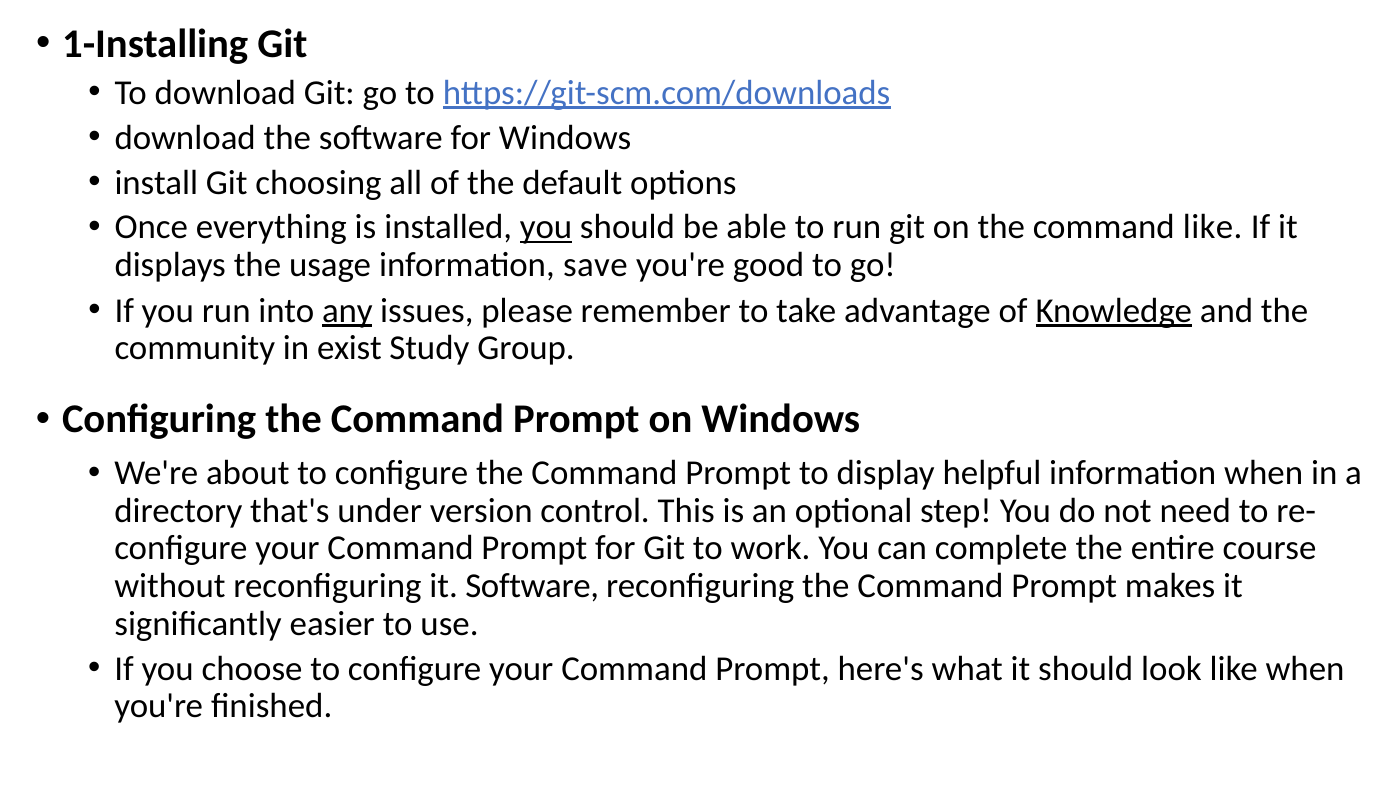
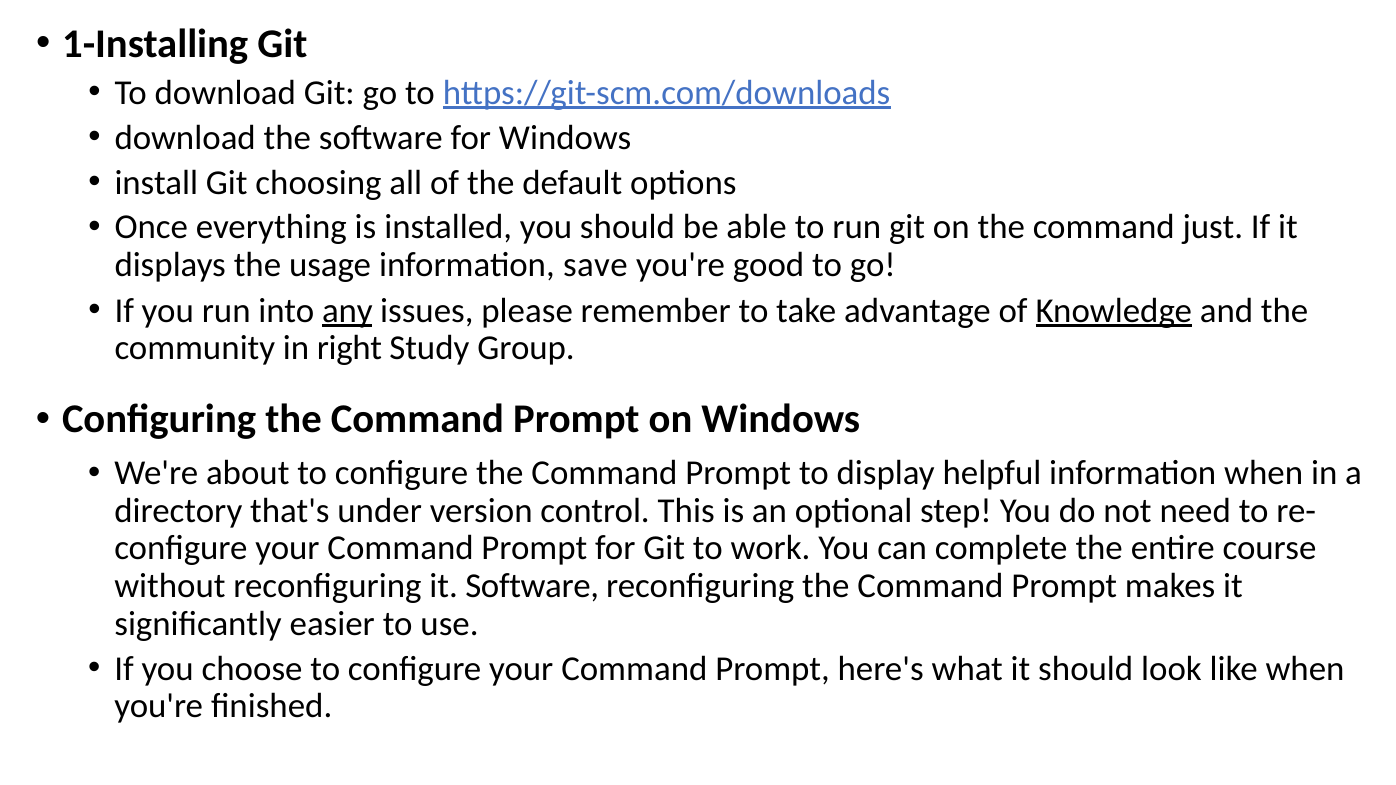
you underline: present -> none (546, 228)
command like: like -> just (1213, 228)
exist: exist -> right (349, 348)
